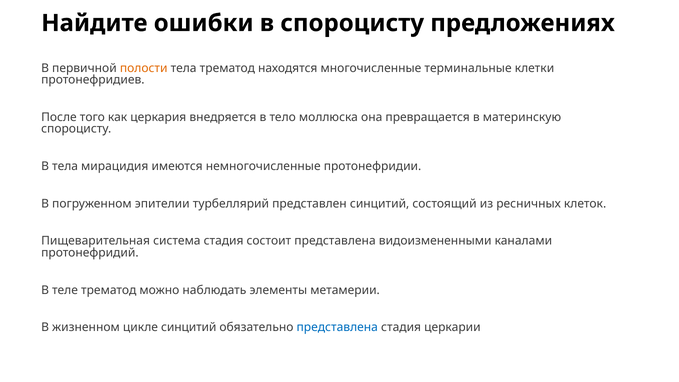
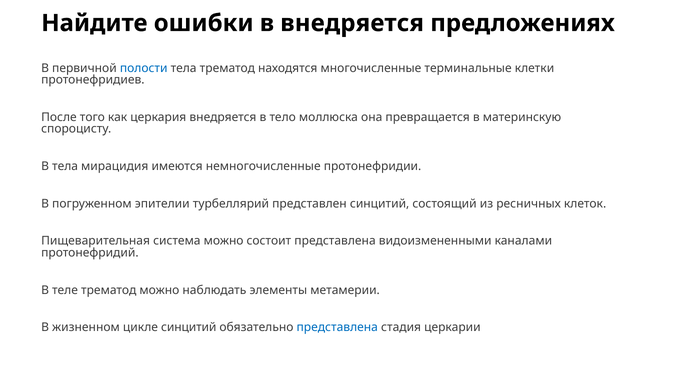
в спороцисту: спороцисту -> внедряется (352, 23)
полости colour: orange -> blue (144, 68)
система стадия: стадия -> можно (224, 241)
